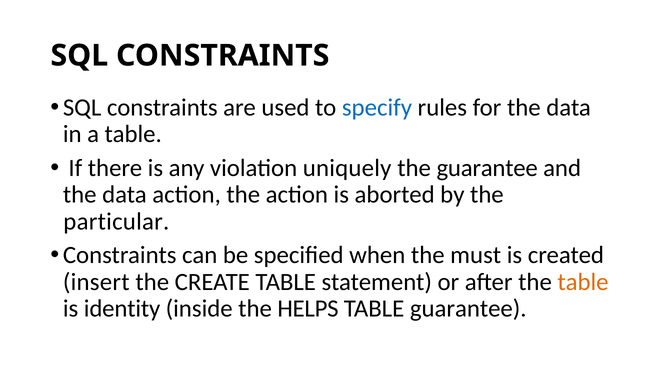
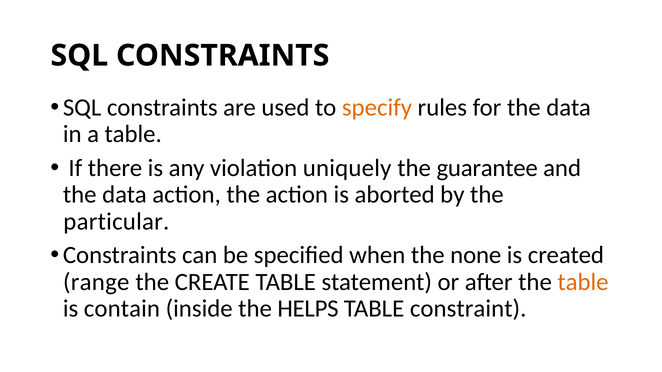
specify colour: blue -> orange (377, 108)
must: must -> none (476, 255)
insert: insert -> range (96, 282)
identity: identity -> contain (122, 309)
TABLE guarantee: guarantee -> constraint (468, 309)
